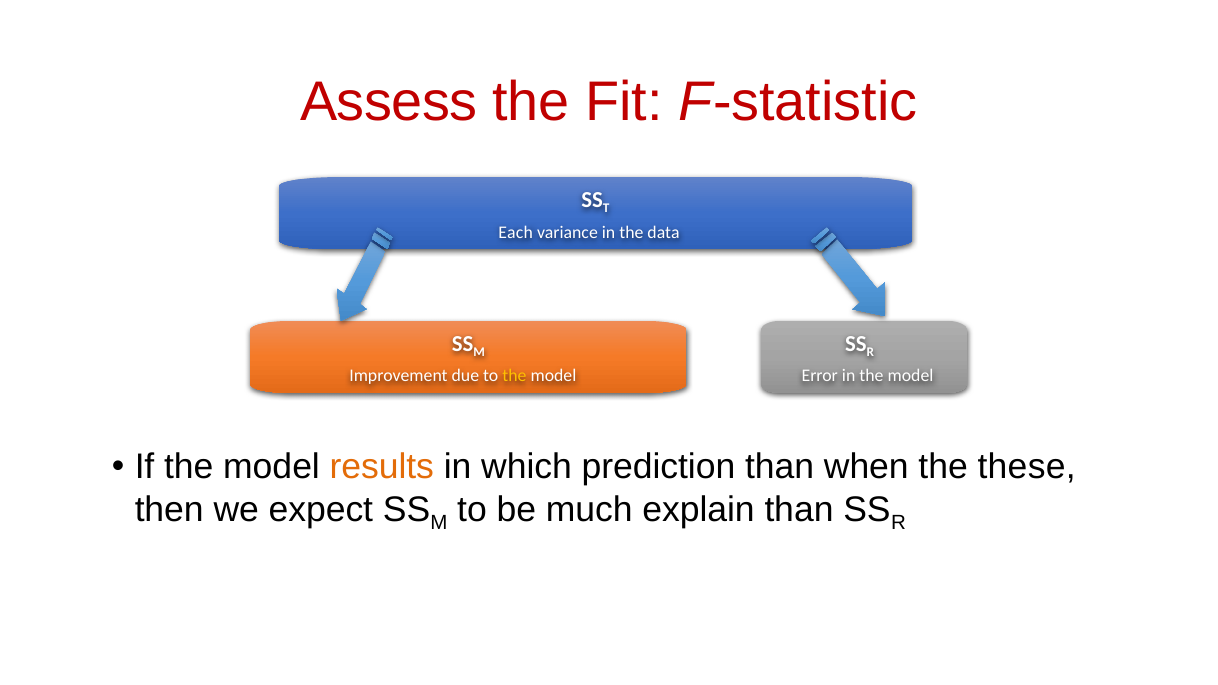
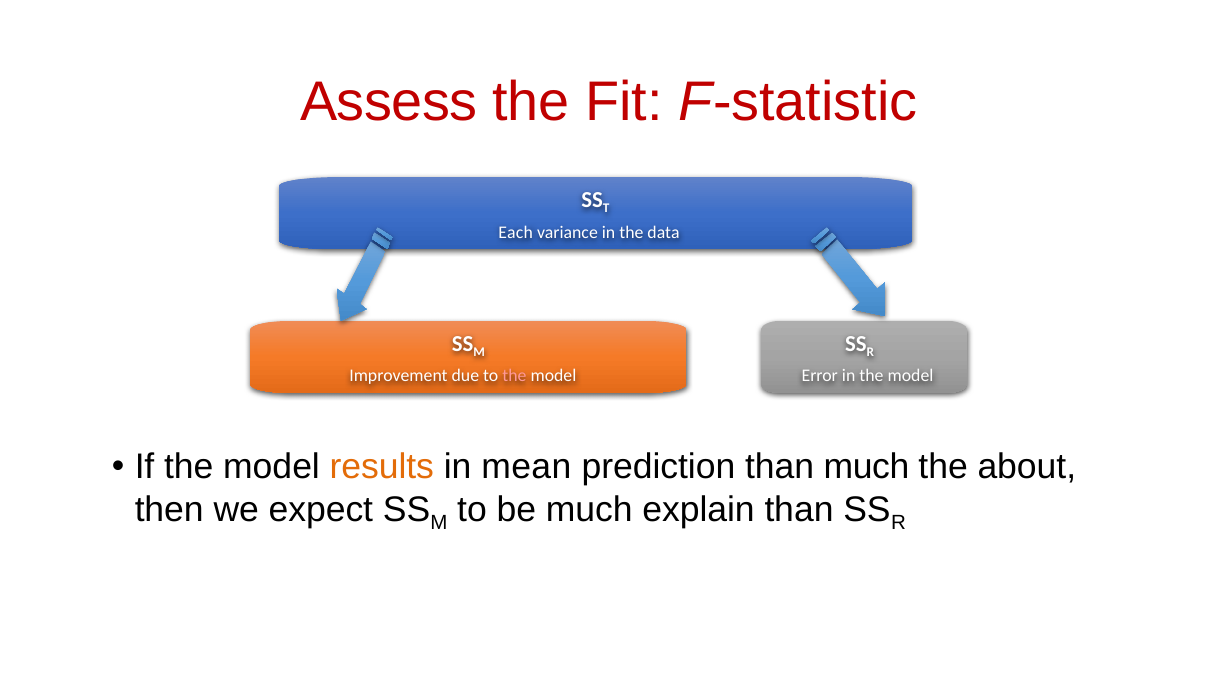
the colour: yellow -> pink (514, 376)
which: which -> mean (526, 467)
than when: when -> much (866, 467)
these: these -> about (1027, 467)
